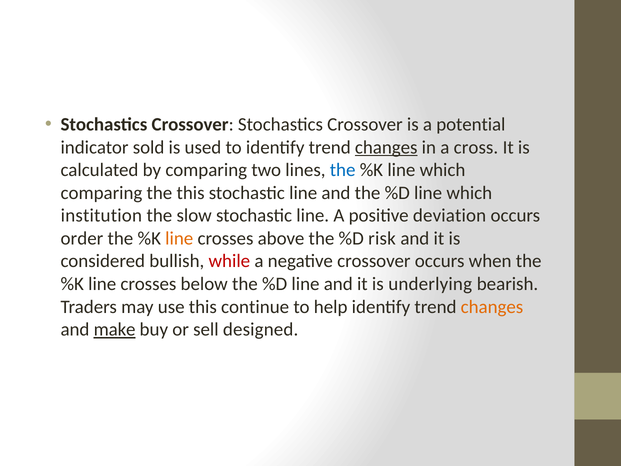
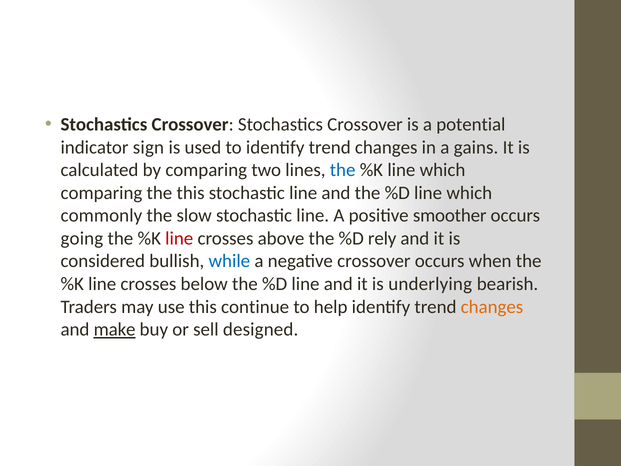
sold: sold -> sign (148, 147)
changes underline: present -> none (386, 147)
cross: cross -> gains (476, 147)
institution: institution -> commonly (101, 216)
deviation: deviation -> smoother (450, 216)
order: order -> going (82, 238)
line colour: orange -> red (179, 238)
risk: risk -> rely (382, 238)
while colour: red -> blue (229, 261)
